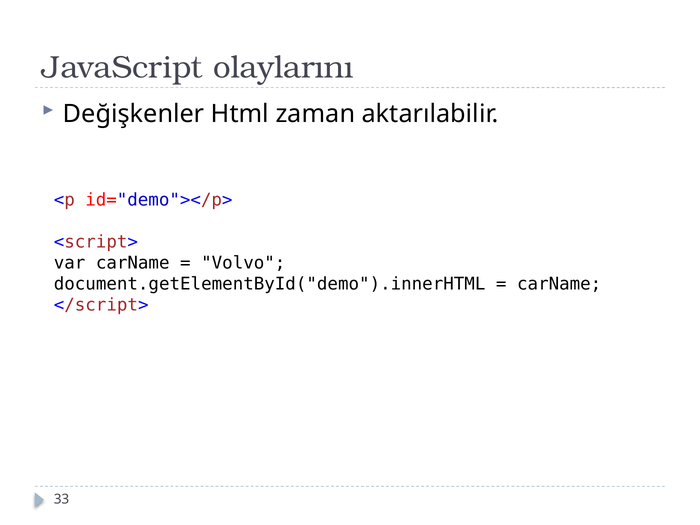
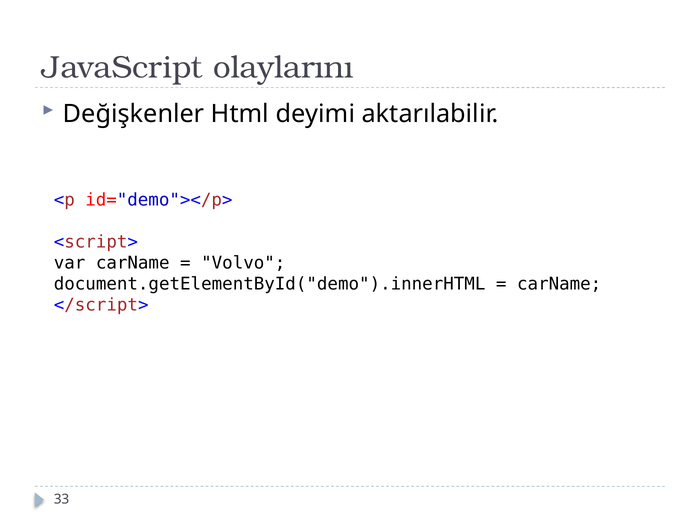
zaman: zaman -> deyimi (315, 114)
